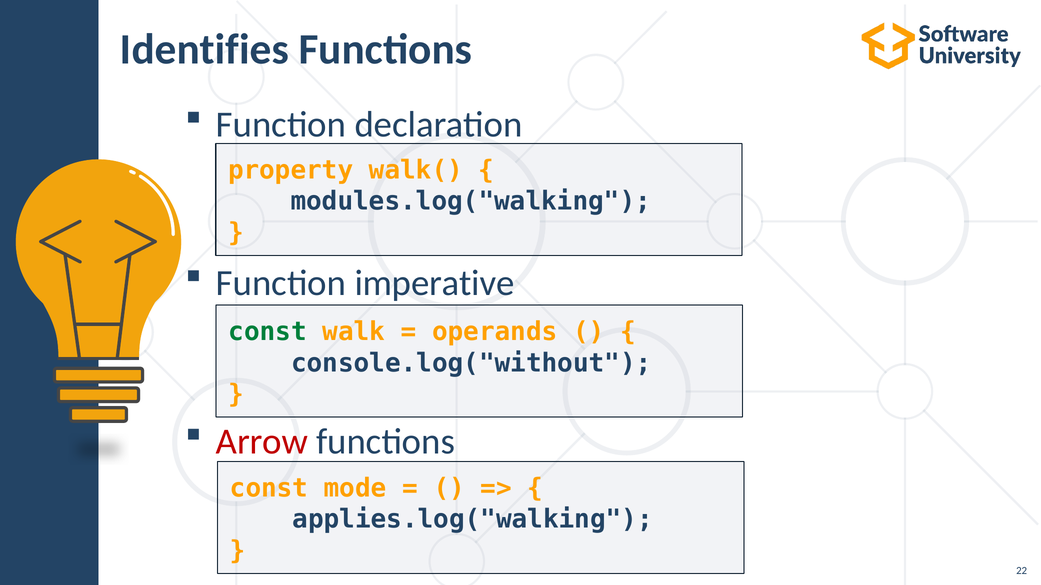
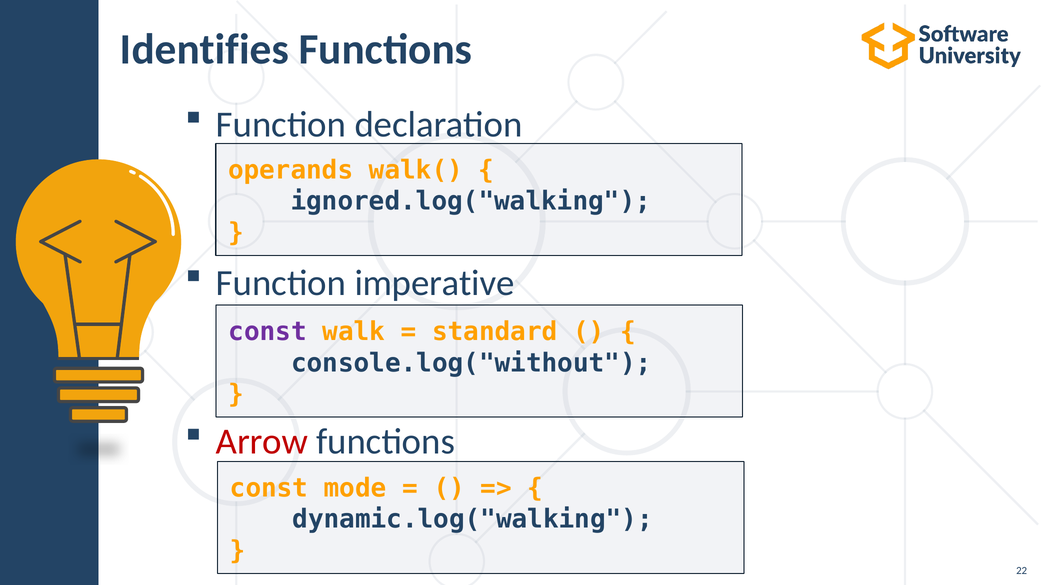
property: property -> operands (291, 170)
modules.log("walking: modules.log("walking -> ignored.log("walking (471, 202)
const colour: green -> purple (268, 332)
operands: operands -> standard (495, 332)
applies.log("walking: applies.log("walking -> dynamic.log("walking (473, 520)
